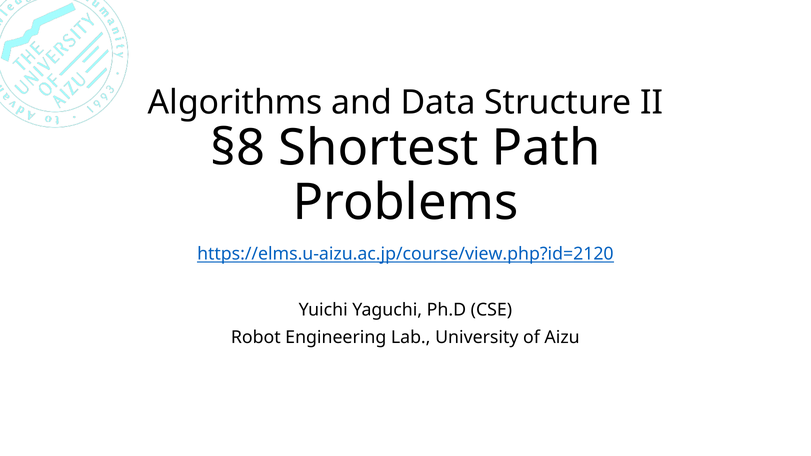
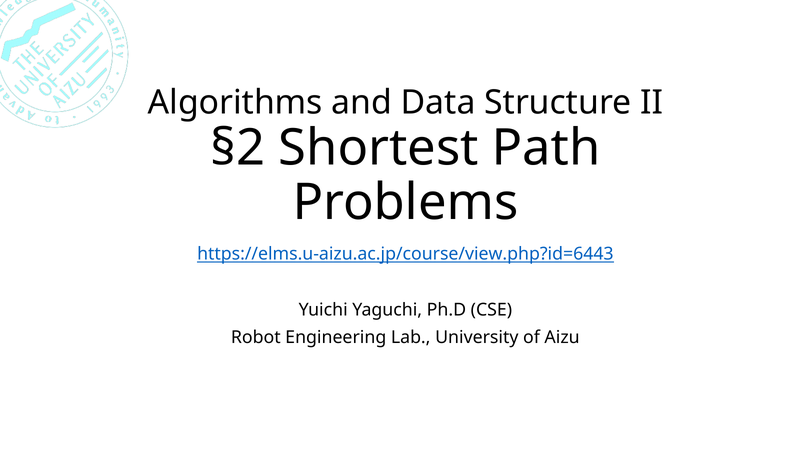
§8: §8 -> §2 (238, 148)
https://elms.u-aizu.ac.jp/course/view.php?id=2120: https://elms.u-aizu.ac.jp/course/view.php?id=2120 -> https://elms.u-aizu.ac.jp/course/view.php?id=6443 (405, 254)
